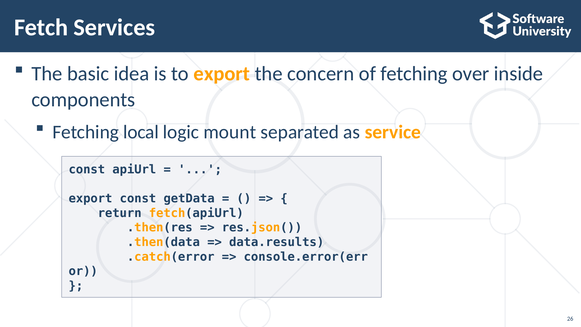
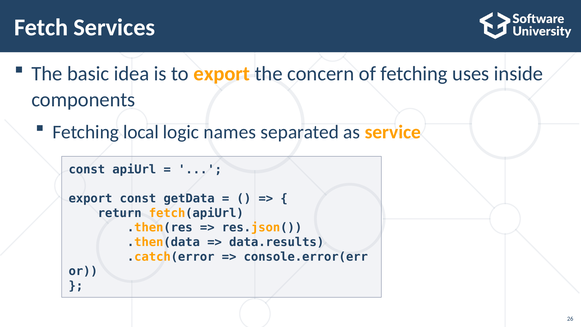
over: over -> uses (471, 74)
mount: mount -> names (230, 132)
